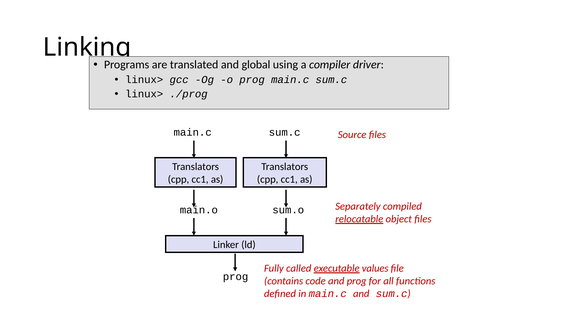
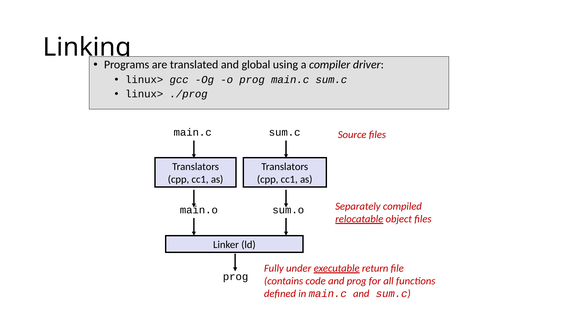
called: called -> under (299, 269)
values: values -> return (375, 269)
